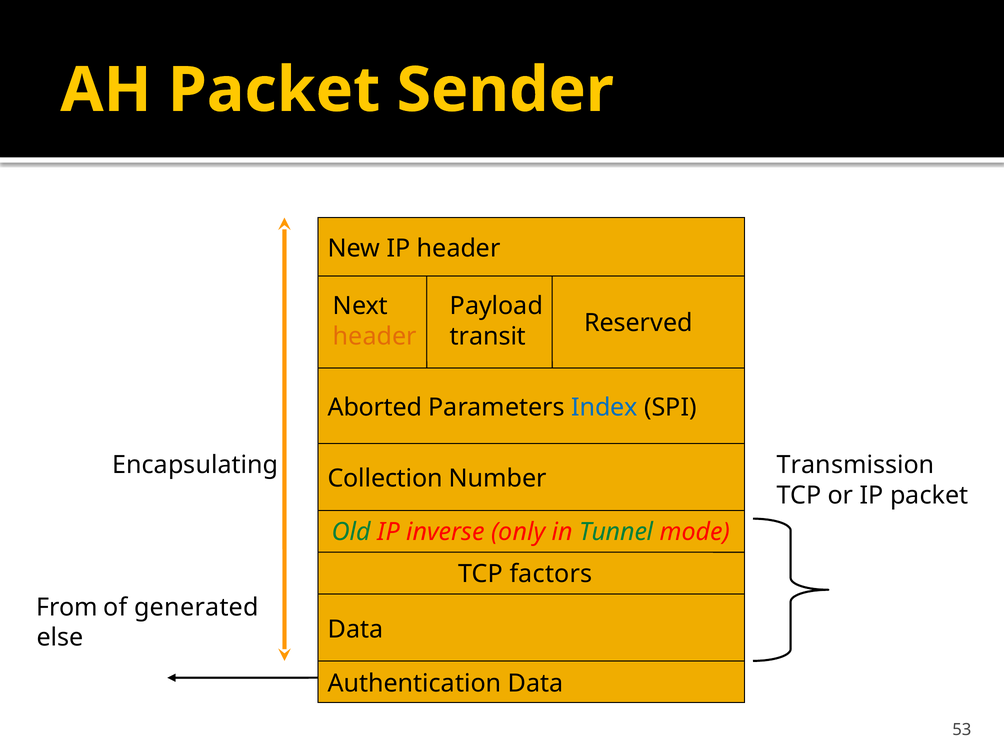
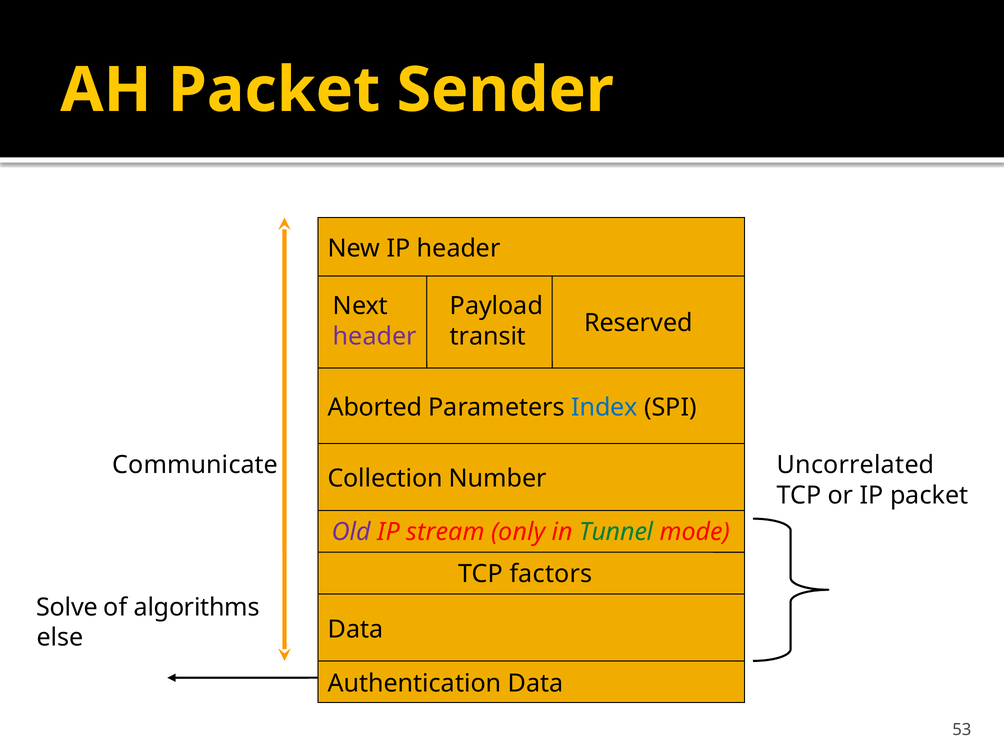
header colour: orange -> purple (375, 336)
Encapsulating: Encapsulating -> Communicate (195, 465)
Transmission: Transmission -> Uncorrelated (856, 465)
Old colour: green -> purple (351, 532)
inverse: inverse -> stream (445, 532)
From: From -> Solve (67, 607)
generated: generated -> algorithms (197, 607)
